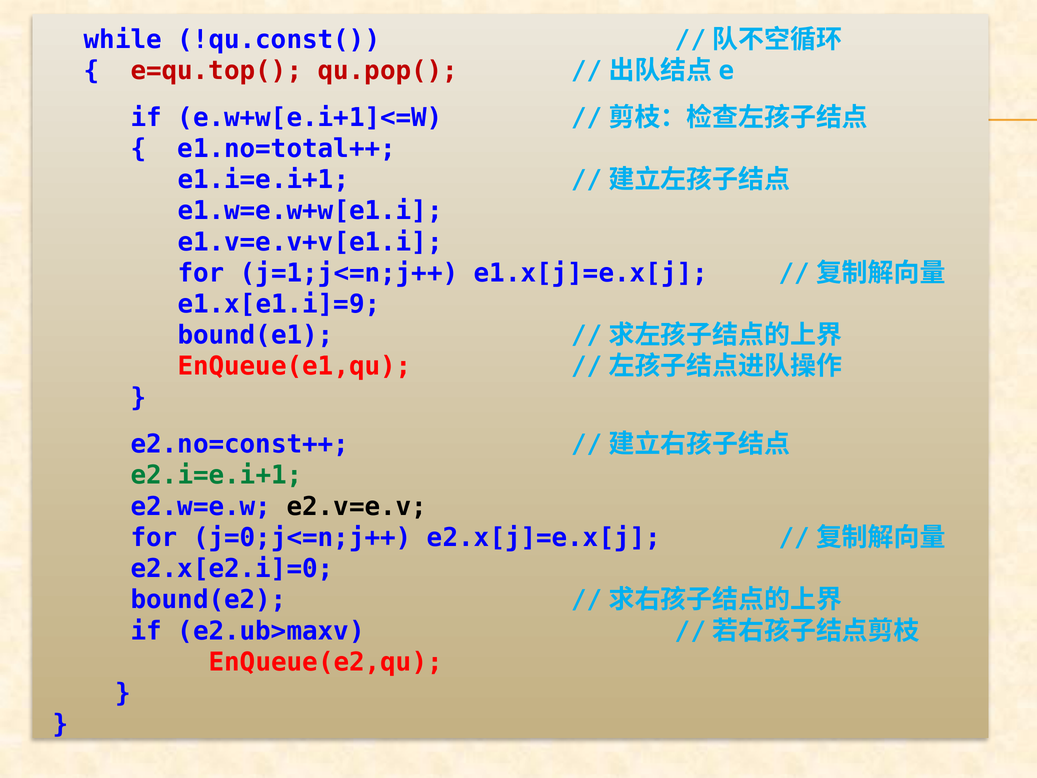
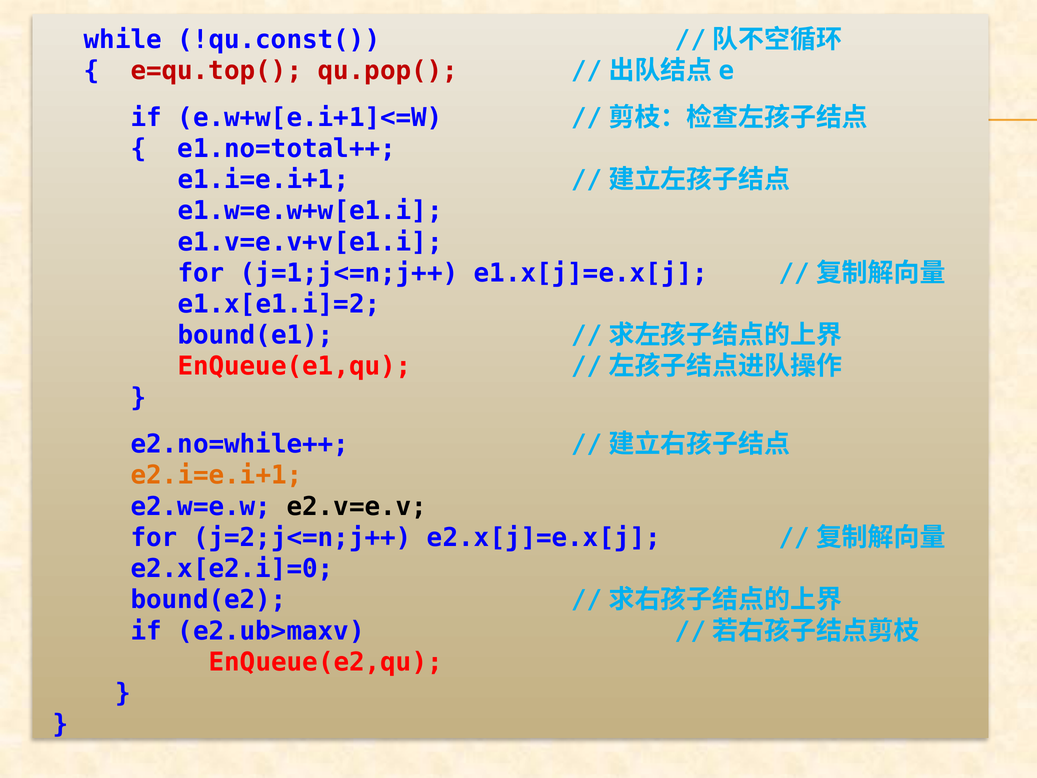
e1.x[e1.i]=9: e1.x[e1.i]=9 -> e1.x[e1.i]=2 (279, 304)
e2.no=const++: e2.no=const++ -> e2.no=while++ (240, 444)
e2.i=e.i+1 colour: green -> orange (217, 475)
j=0;j<=n;j++: j=0;j<=n;j++ -> j=2;j<=n;j++ (302, 537)
